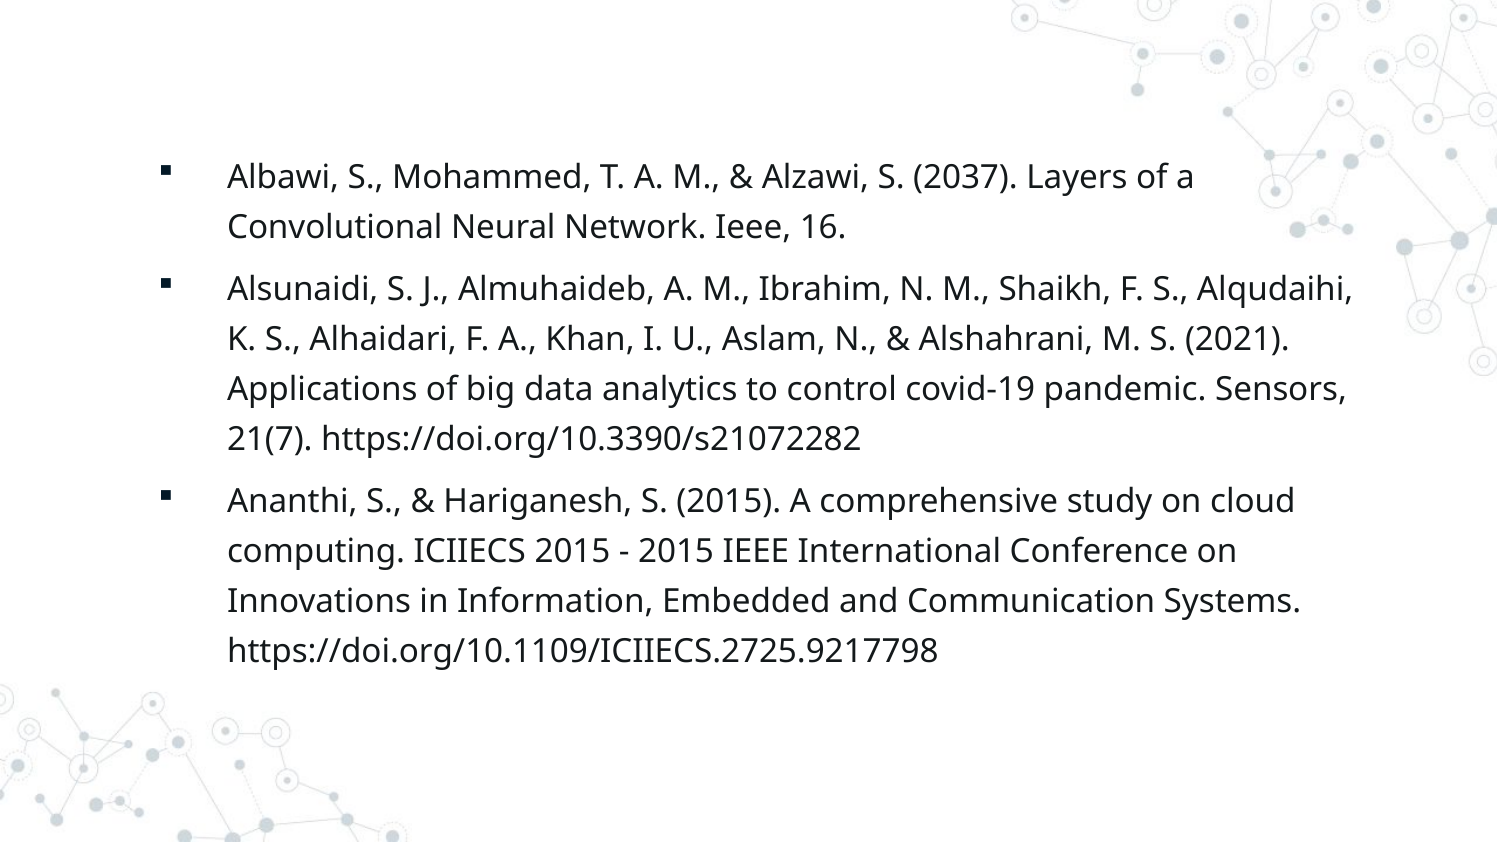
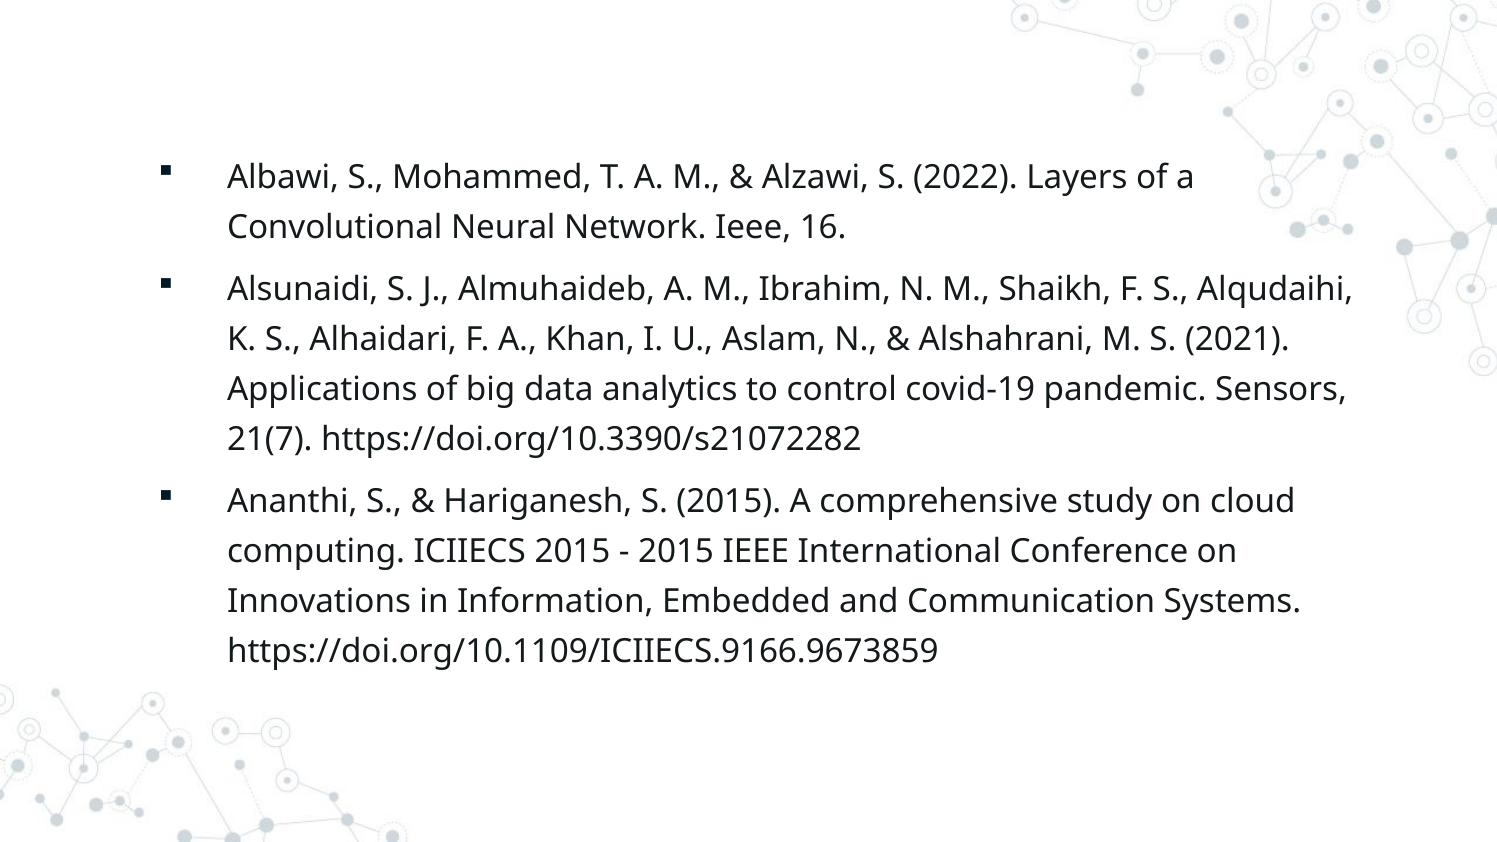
2037: 2037 -> 2022 (965, 177)
https://doi.org/10.1109/ICIIECS.2725.9217798: https://doi.org/10.1109/ICIIECS.2725.9217798 -> https://doi.org/10.1109/ICIIECS.9166.9673859 (583, 651)
